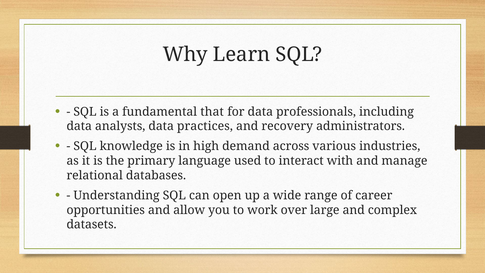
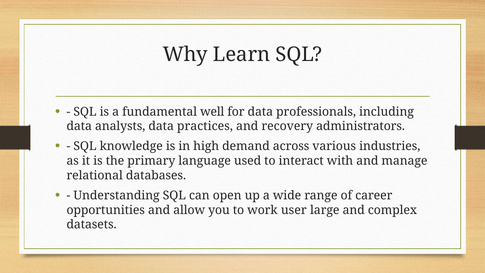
that: that -> well (212, 112)
over: over -> user (294, 210)
